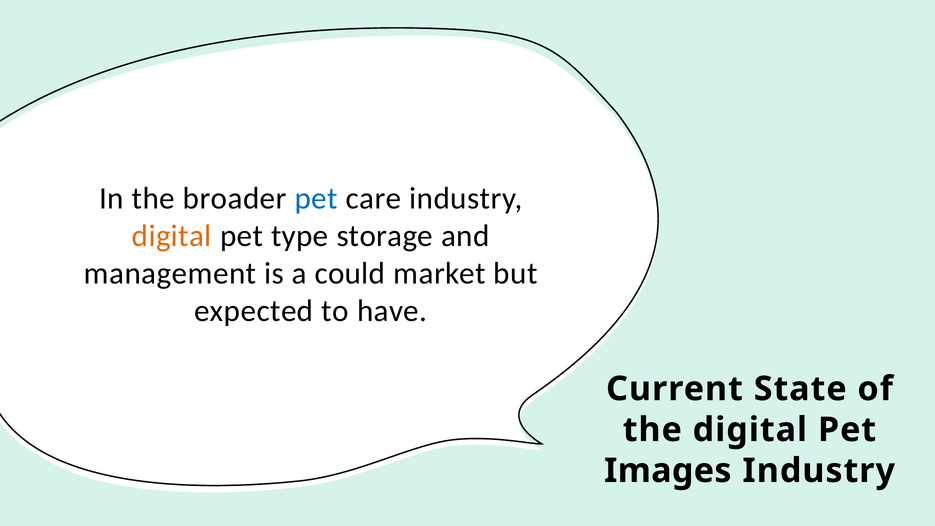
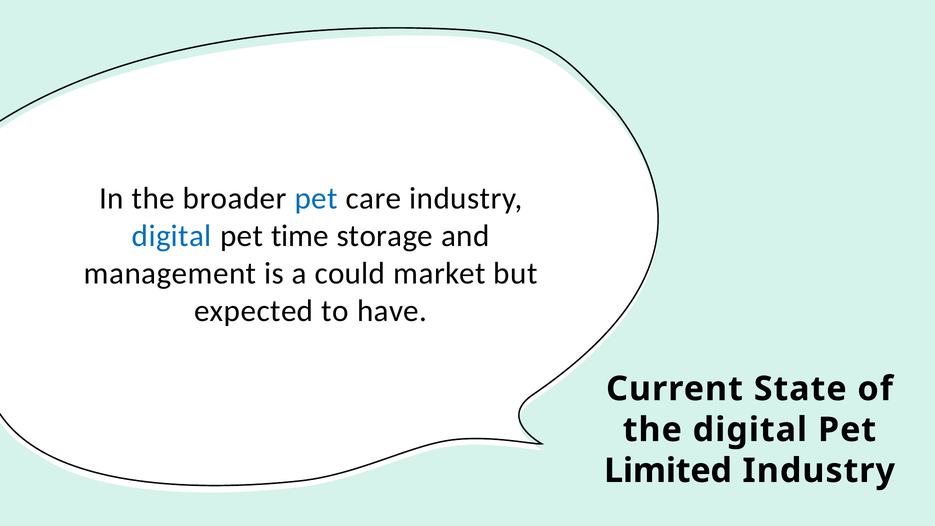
digital colour: orange -> blue (172, 236)
type: type -> time (300, 236)
Images: Images -> Limited (668, 471)
